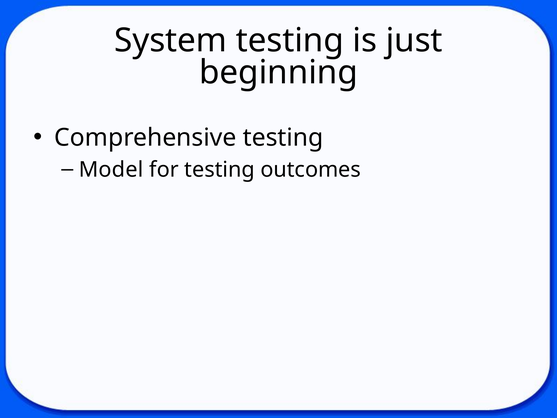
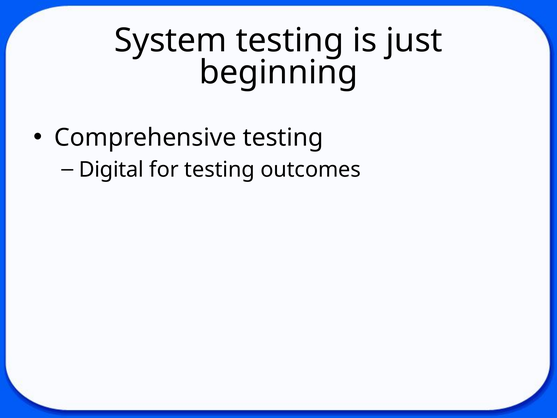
Model: Model -> Digital (111, 170)
